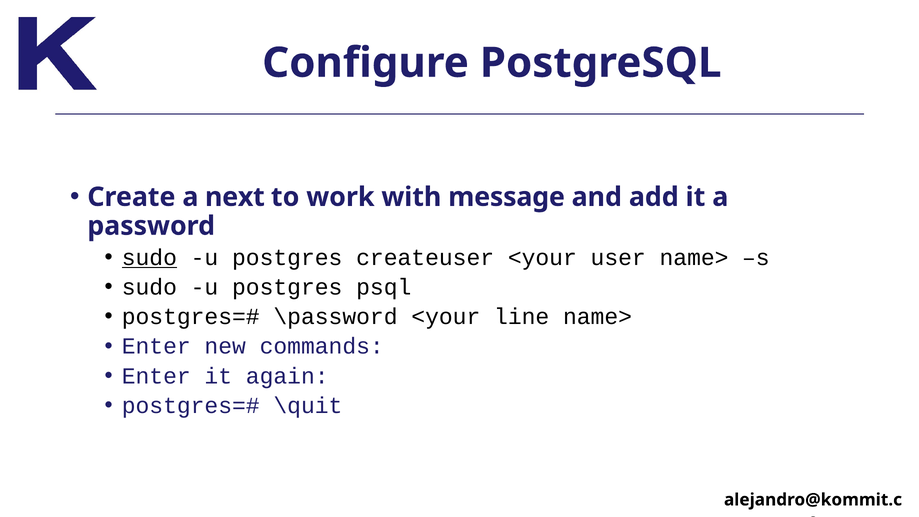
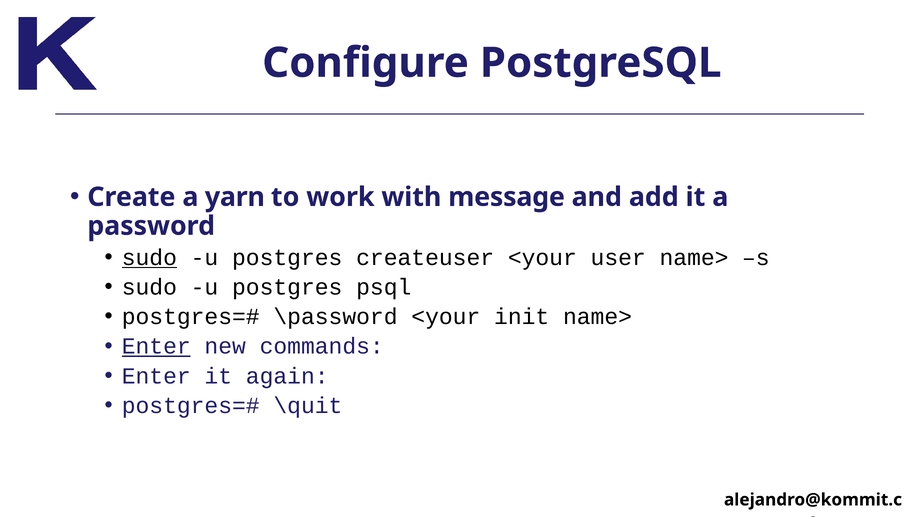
next: next -> yarn (235, 197)
line: line -> init (522, 317)
Enter underline: none -> present (156, 346)
